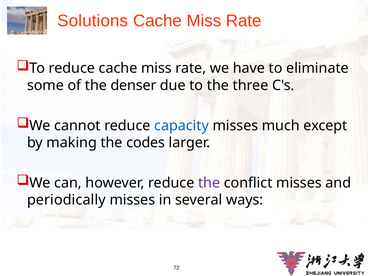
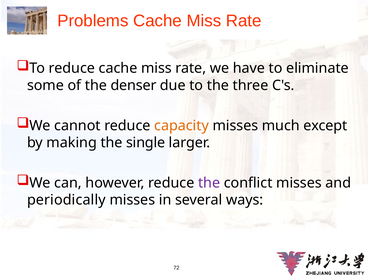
Solutions: Solutions -> Problems (93, 21)
capacity colour: blue -> orange (182, 126)
codes: codes -> single (146, 143)
